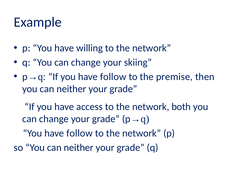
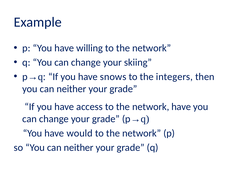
If you have follow: follow -> snows (113, 77)
premise: premise -> integers (174, 77)
network both: both -> have (181, 107)
follow: follow -> would (80, 133)
